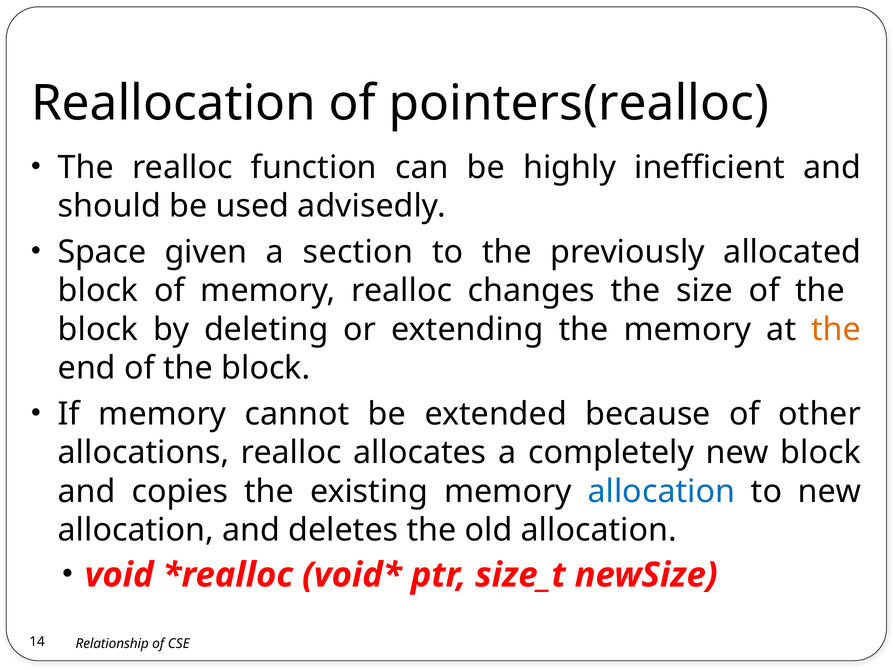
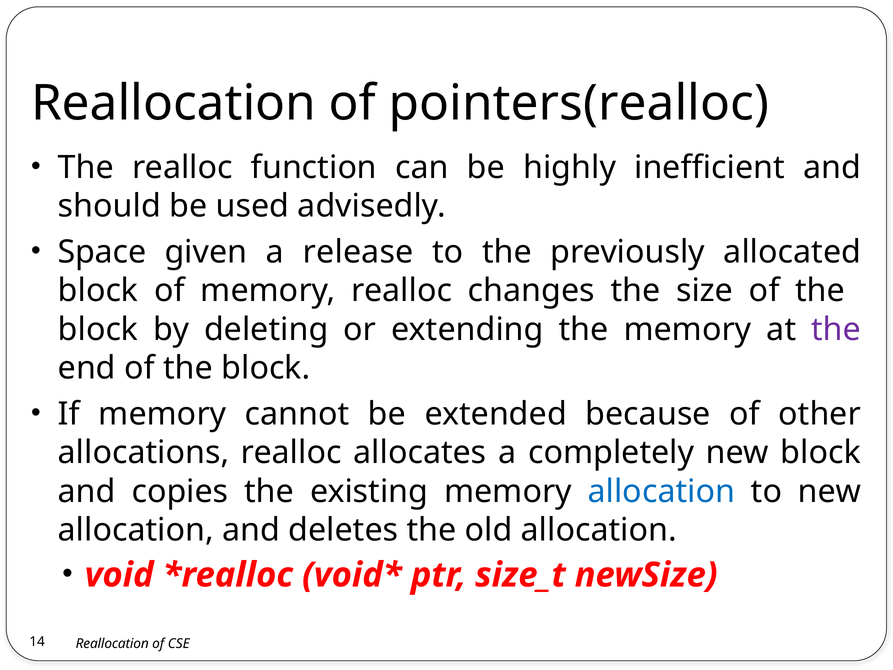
section: section -> release (358, 252)
the colour: orange -> purple (836, 329)
Relationship: Relationship -> Reallocation (112, 644)
